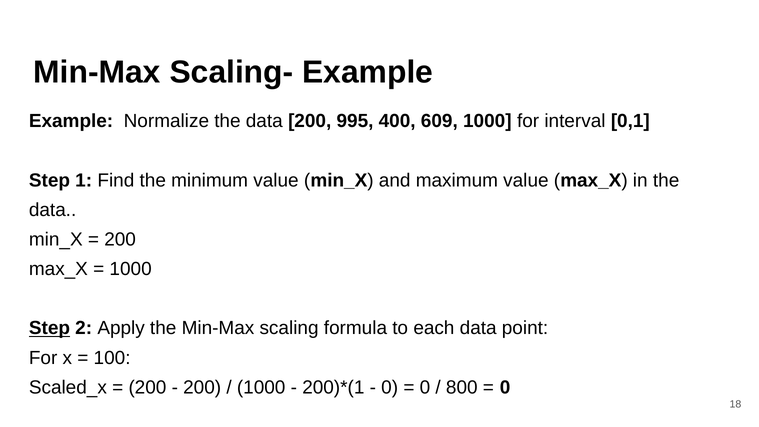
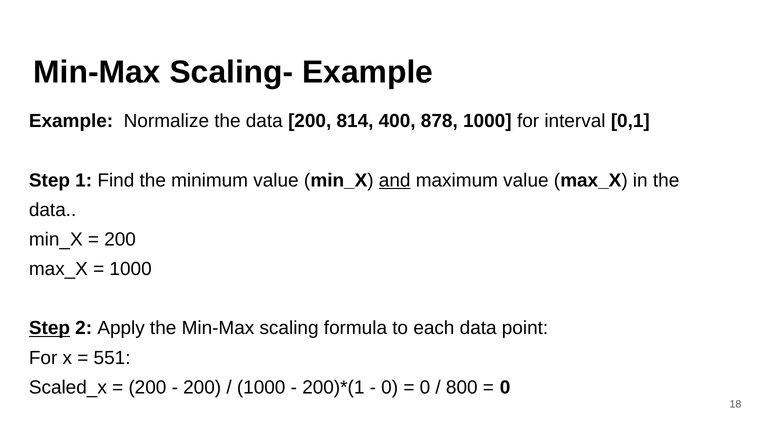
995: 995 -> 814 (355, 121)
609: 609 -> 878 (439, 121)
and underline: none -> present (395, 180)
100: 100 -> 551 (112, 358)
